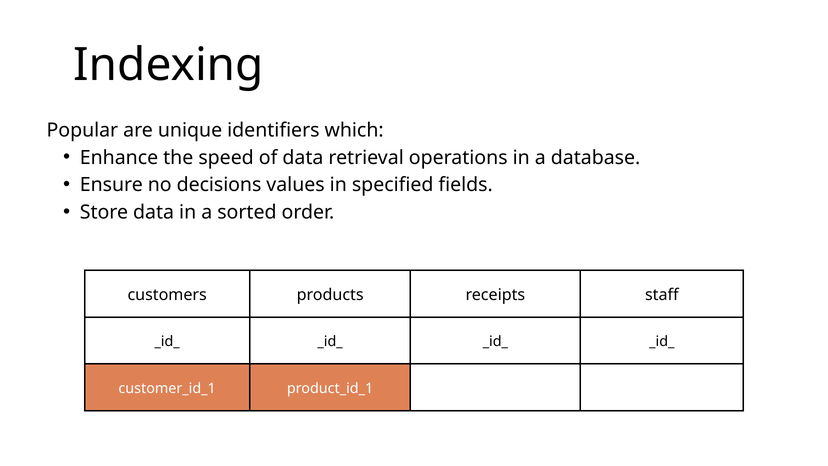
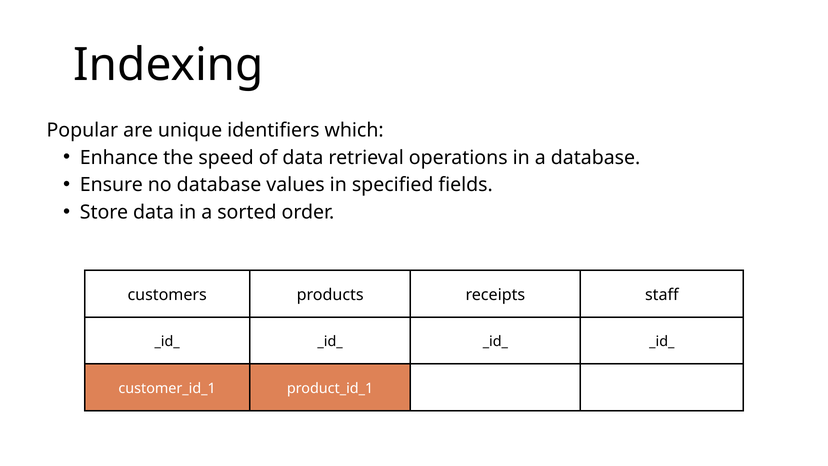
no decisions: decisions -> database (219, 185)
